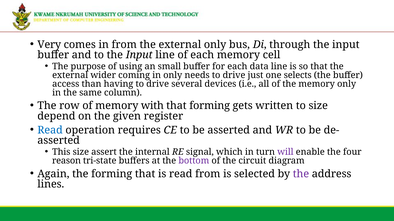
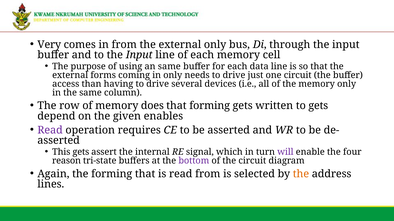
an small: small -> same (169, 66)
wider: wider -> forms (103, 75)
one selects: selects -> circuit (298, 75)
with: with -> does (152, 106)
to size: size -> gets (318, 106)
register: register -> enables (163, 116)
Read colour: blue -> purple (50, 130)
This size: size -> gets (81, 152)
the colour: purple -> orange (301, 174)
